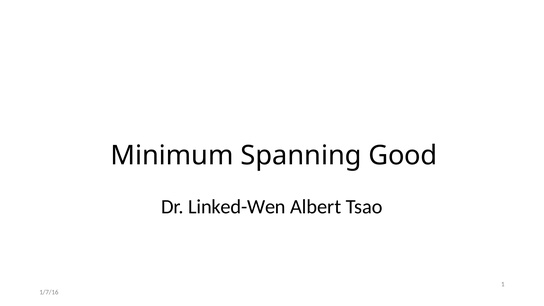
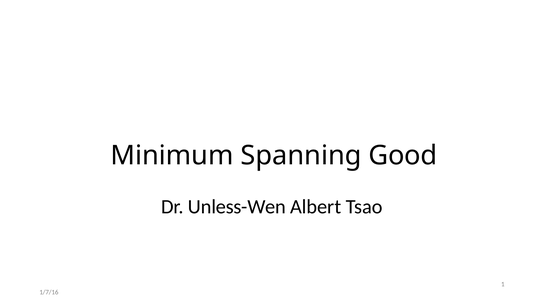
Linked-Wen: Linked-Wen -> Unless-Wen (237, 207)
